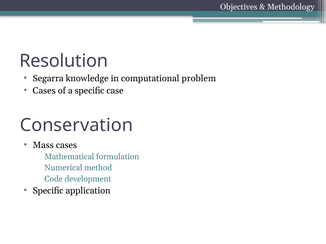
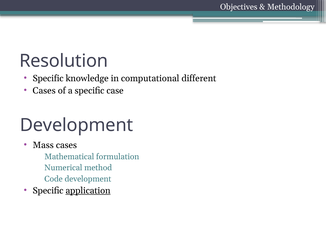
Segarra: Segarra -> Specific (48, 79)
problem: problem -> different (199, 79)
Conservation: Conservation -> Development (76, 125)
application underline: none -> present (88, 191)
